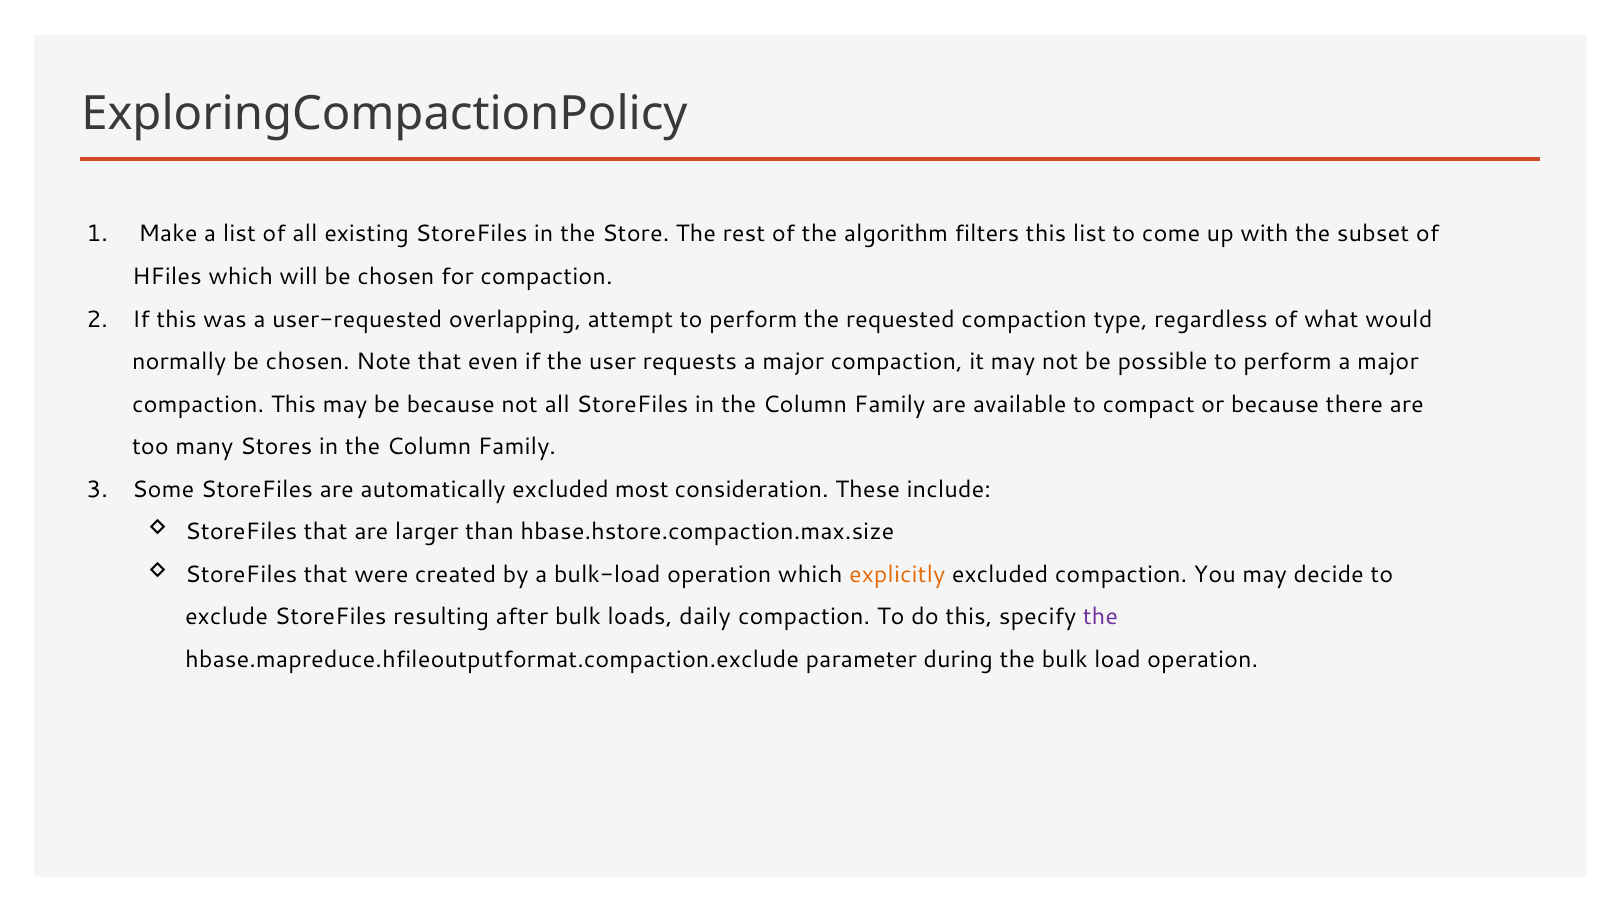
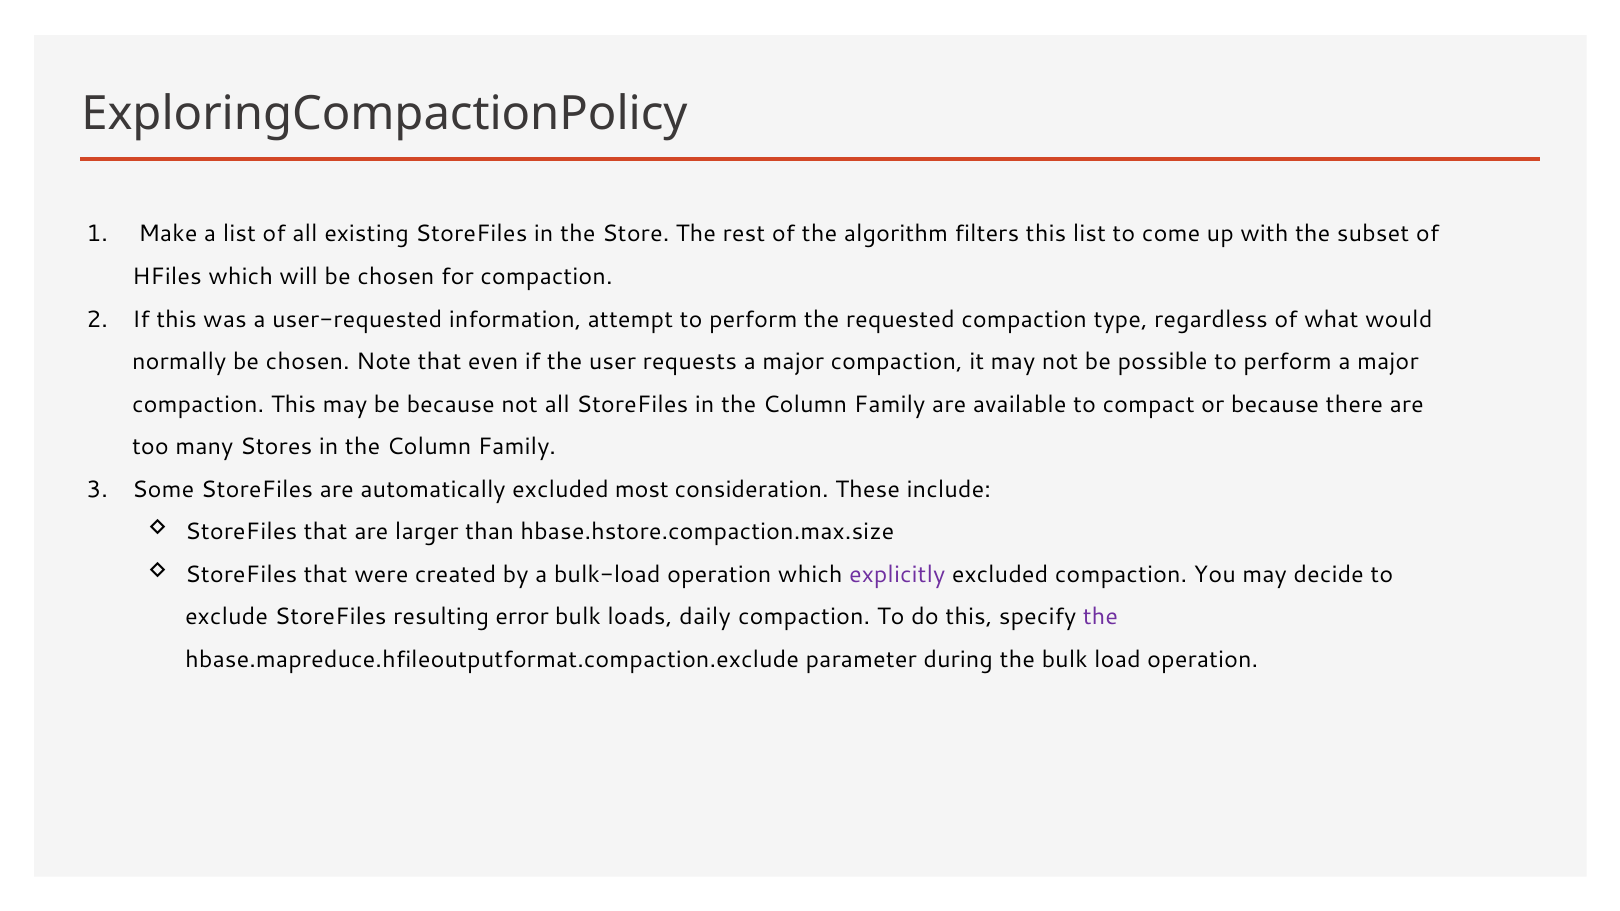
overlapping: overlapping -> information (515, 319)
explicitly colour: orange -> purple (897, 574)
after: after -> error (522, 617)
